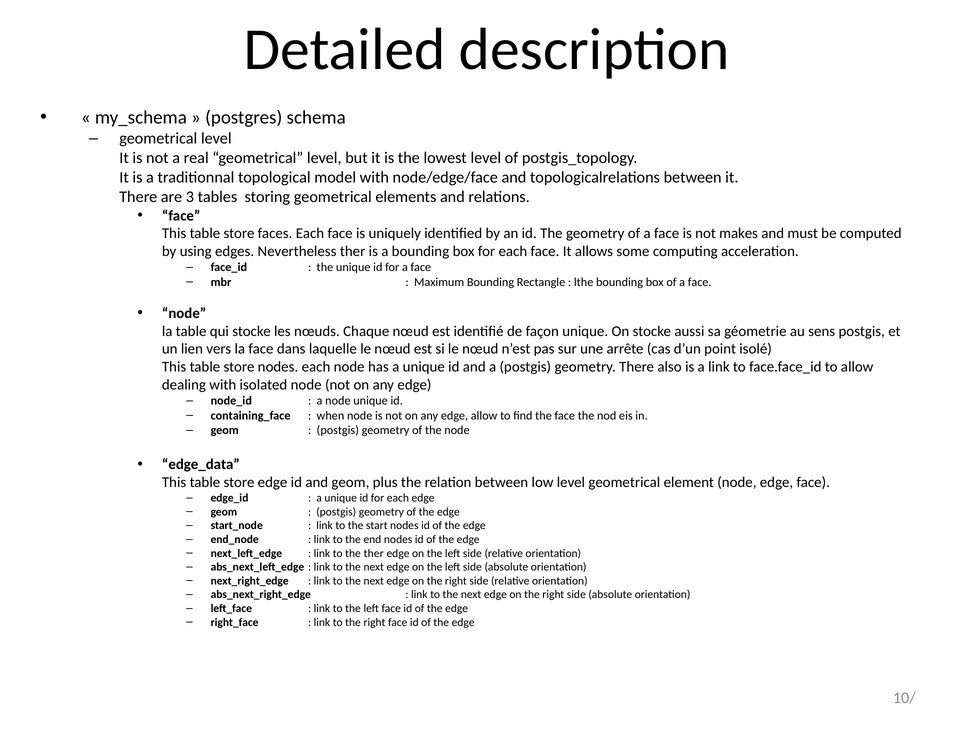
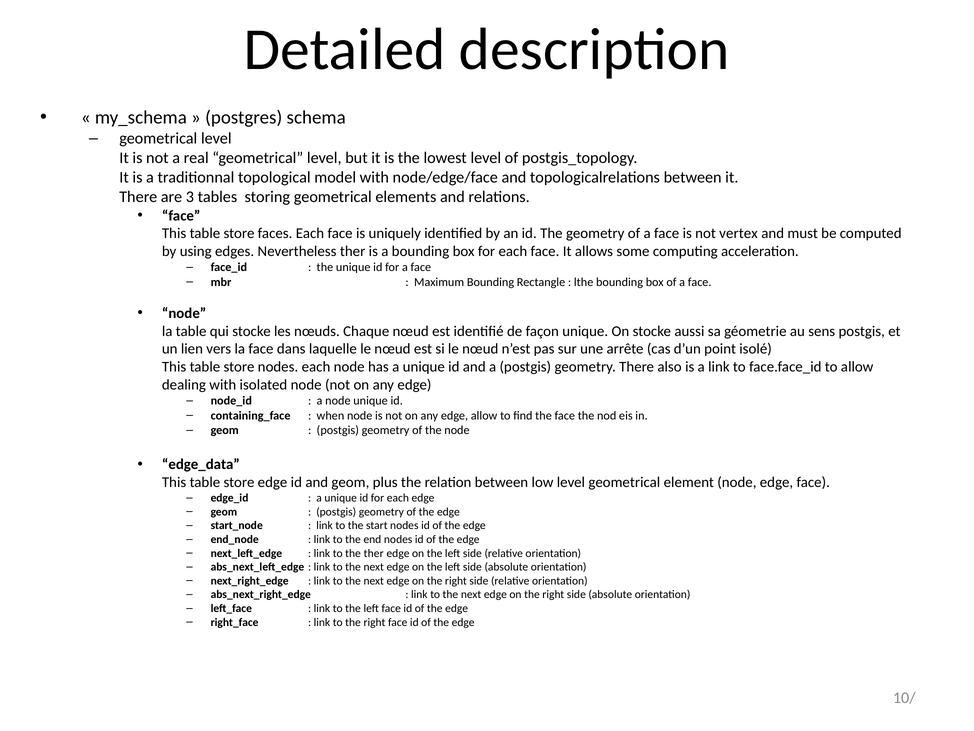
makes: makes -> vertex (738, 233)
